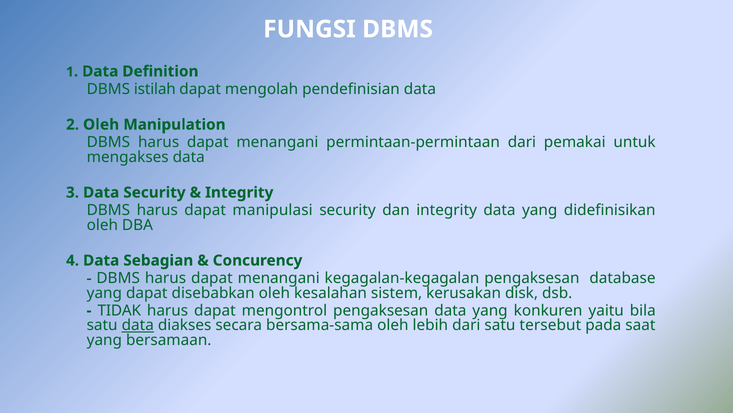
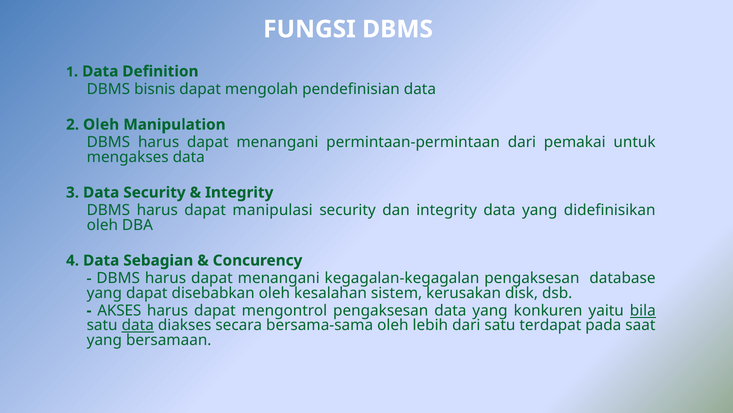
istilah: istilah -> bisnis (155, 89)
TIDAK: TIDAK -> AKSES (119, 311)
bila underline: none -> present (643, 311)
tersebut: tersebut -> terdapat (550, 326)
